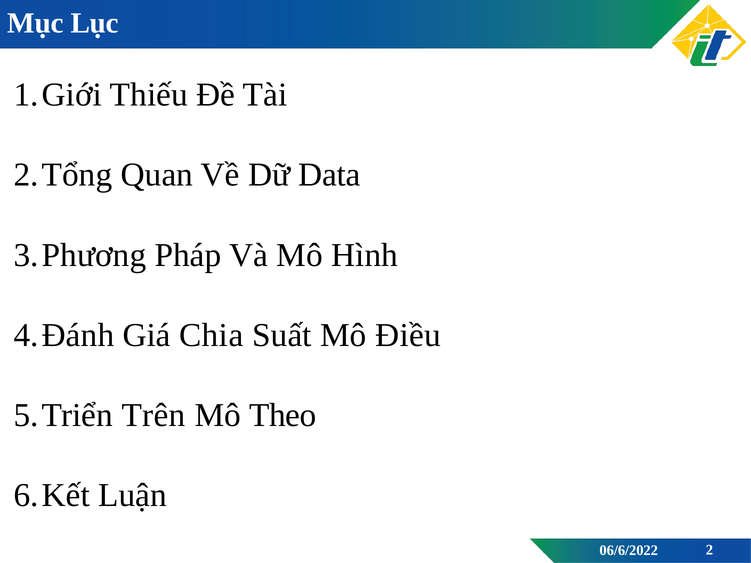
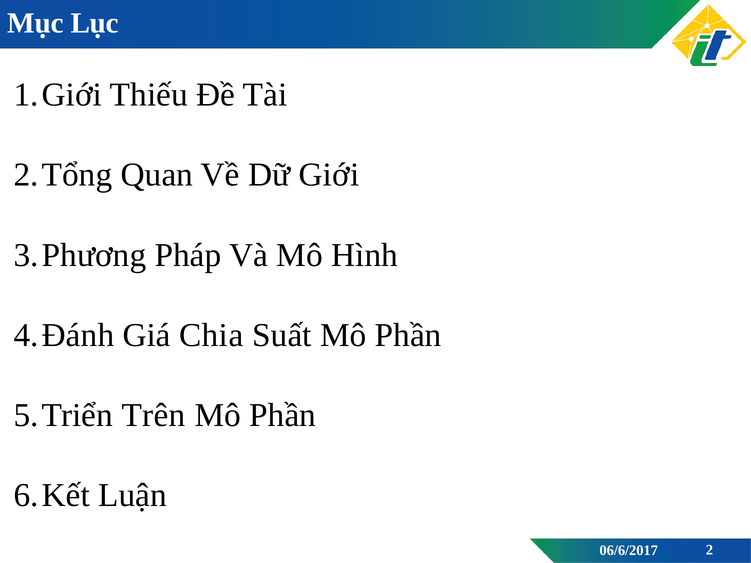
Data: Data -> Giới (329, 175)
Suất Mô Điều: Điều -> Phần (408, 335)
Theo: Theo -> Phần (283, 415)
06/6/2022: 06/6/2022 -> 06/6/2017 (629, 551)
